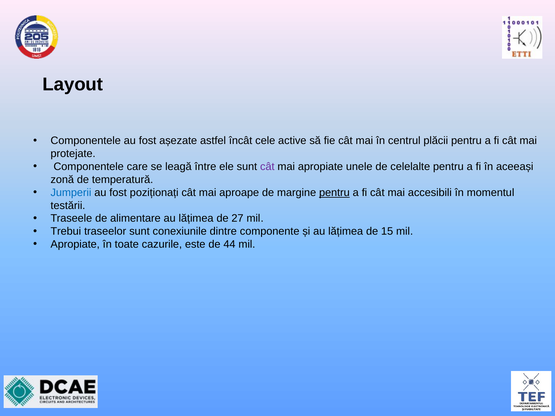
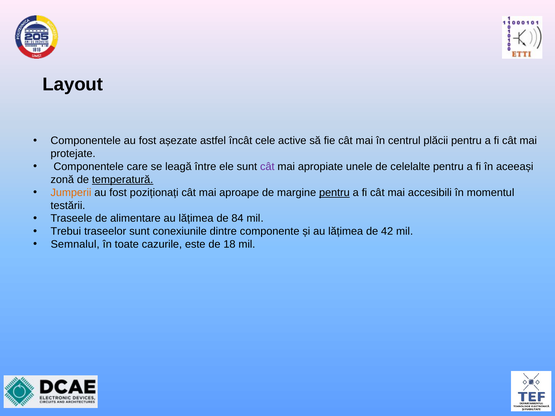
temperatură underline: none -> present (123, 180)
Jumperii colour: blue -> orange (71, 193)
27: 27 -> 84 (237, 219)
15: 15 -> 42 (387, 232)
Apropiate: Apropiate -> Semnalul (75, 244)
44: 44 -> 18 (229, 244)
